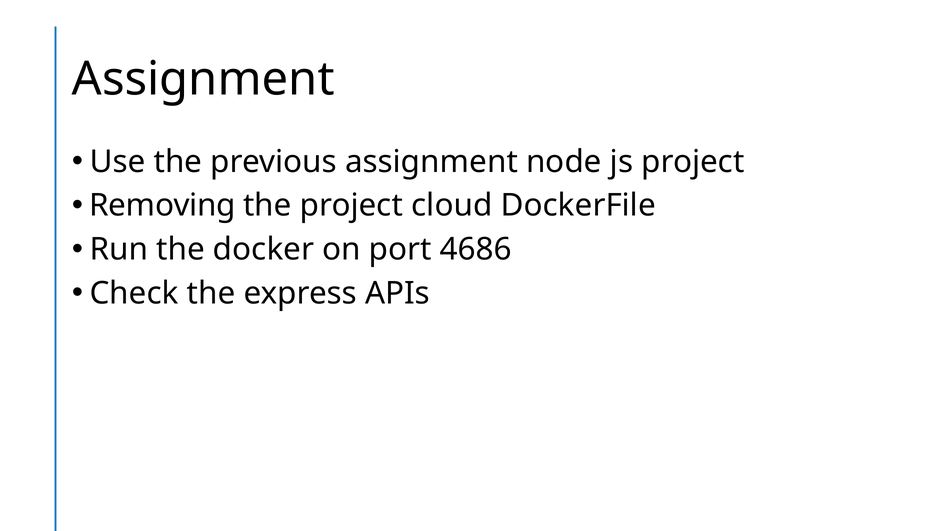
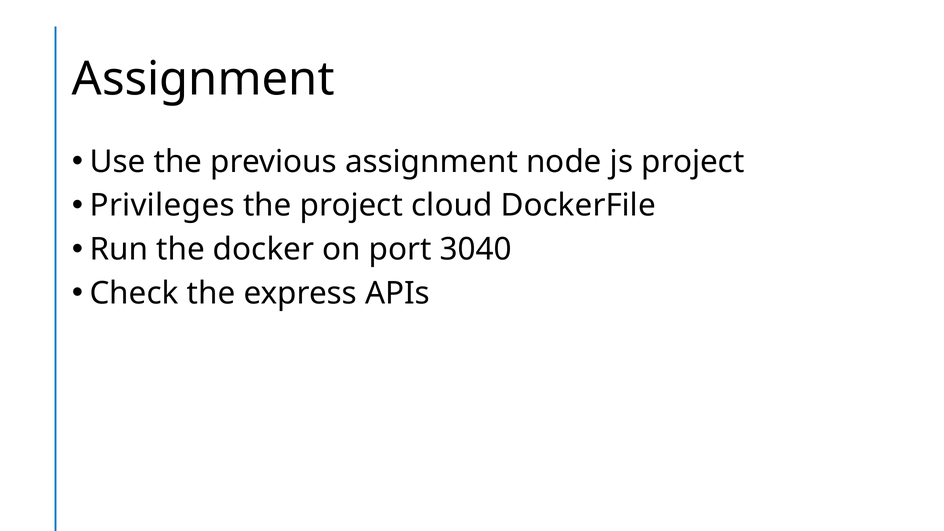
Removing: Removing -> Privileges (162, 206)
4686: 4686 -> 3040 (476, 249)
